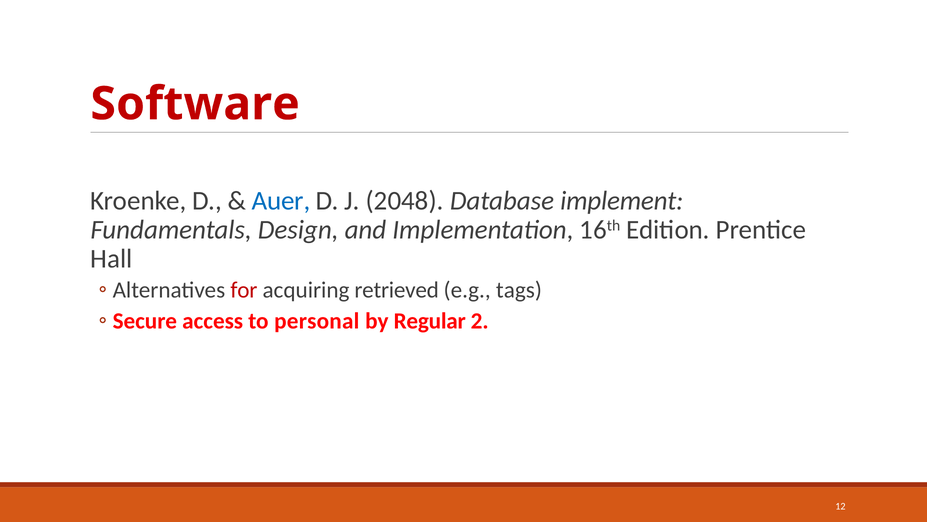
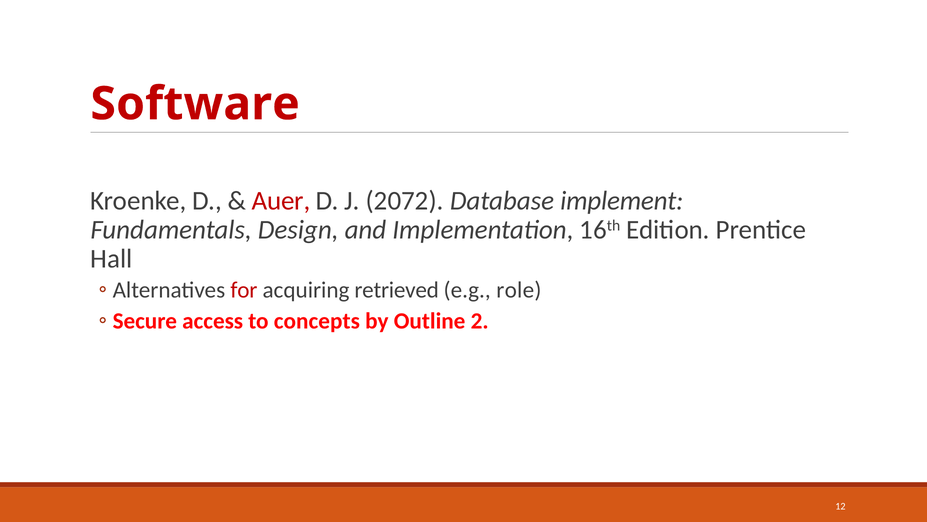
Auer colour: blue -> red (281, 200)
2048: 2048 -> 2072 (405, 200)
tags: tags -> role (519, 290)
personal: personal -> concepts (317, 321)
Regular: Regular -> Outline (430, 321)
